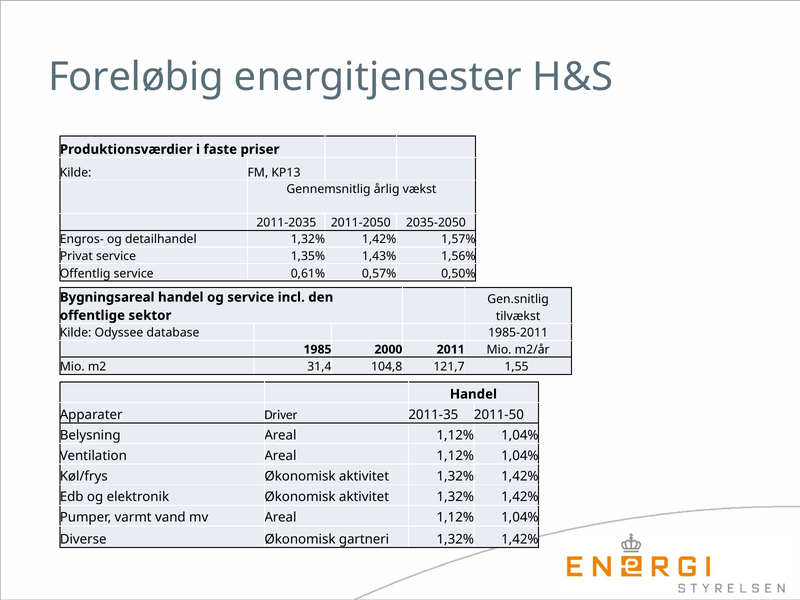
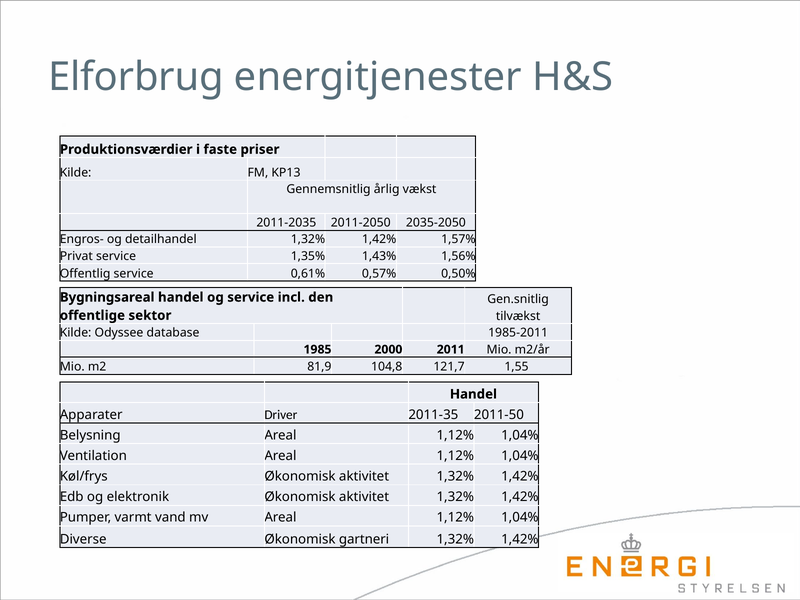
Foreløbig: Foreløbig -> Elforbrug (136, 77)
31,4: 31,4 -> 81,9 (319, 367)
